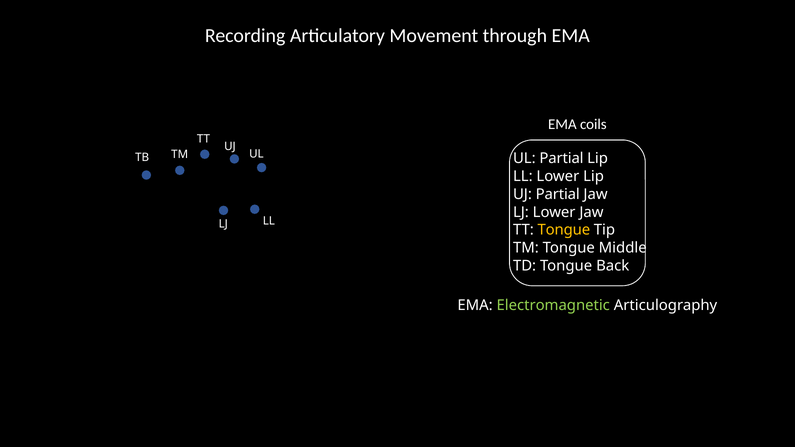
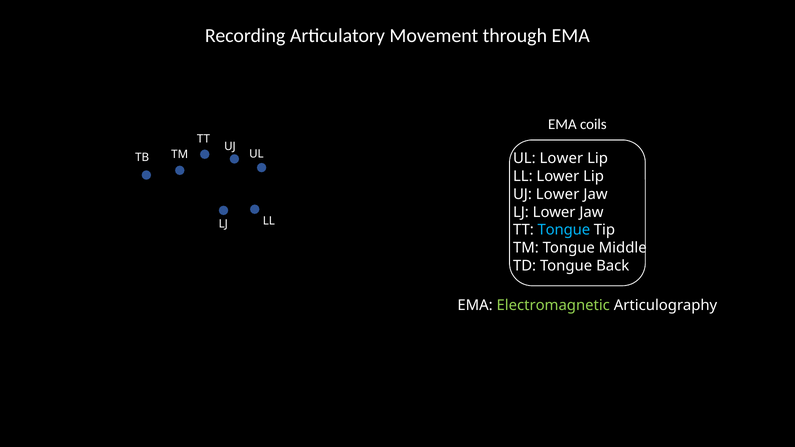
UL Partial: Partial -> Lower (561, 159)
UJ Partial: Partial -> Lower (558, 194)
Tongue colour: yellow -> light blue (564, 230)
